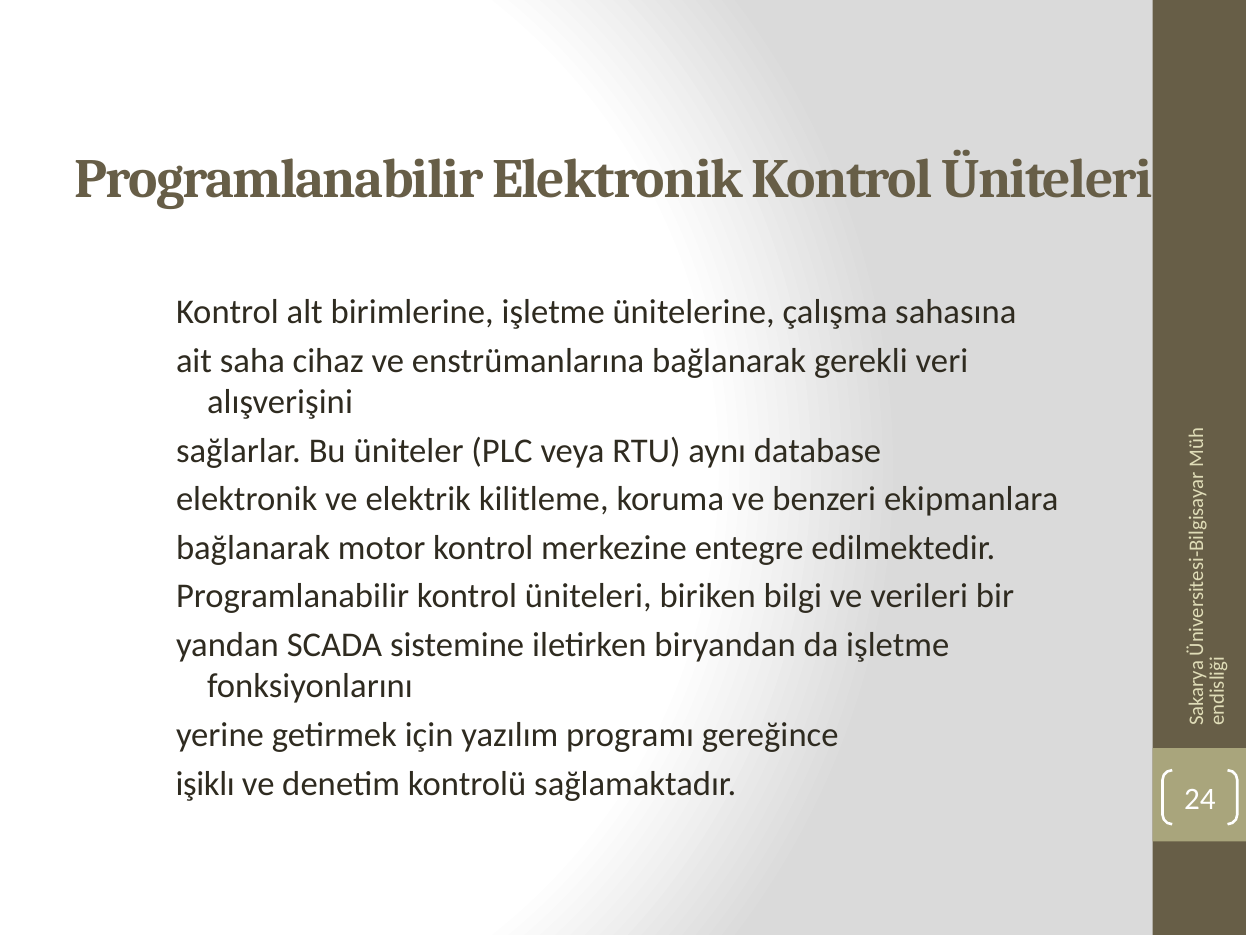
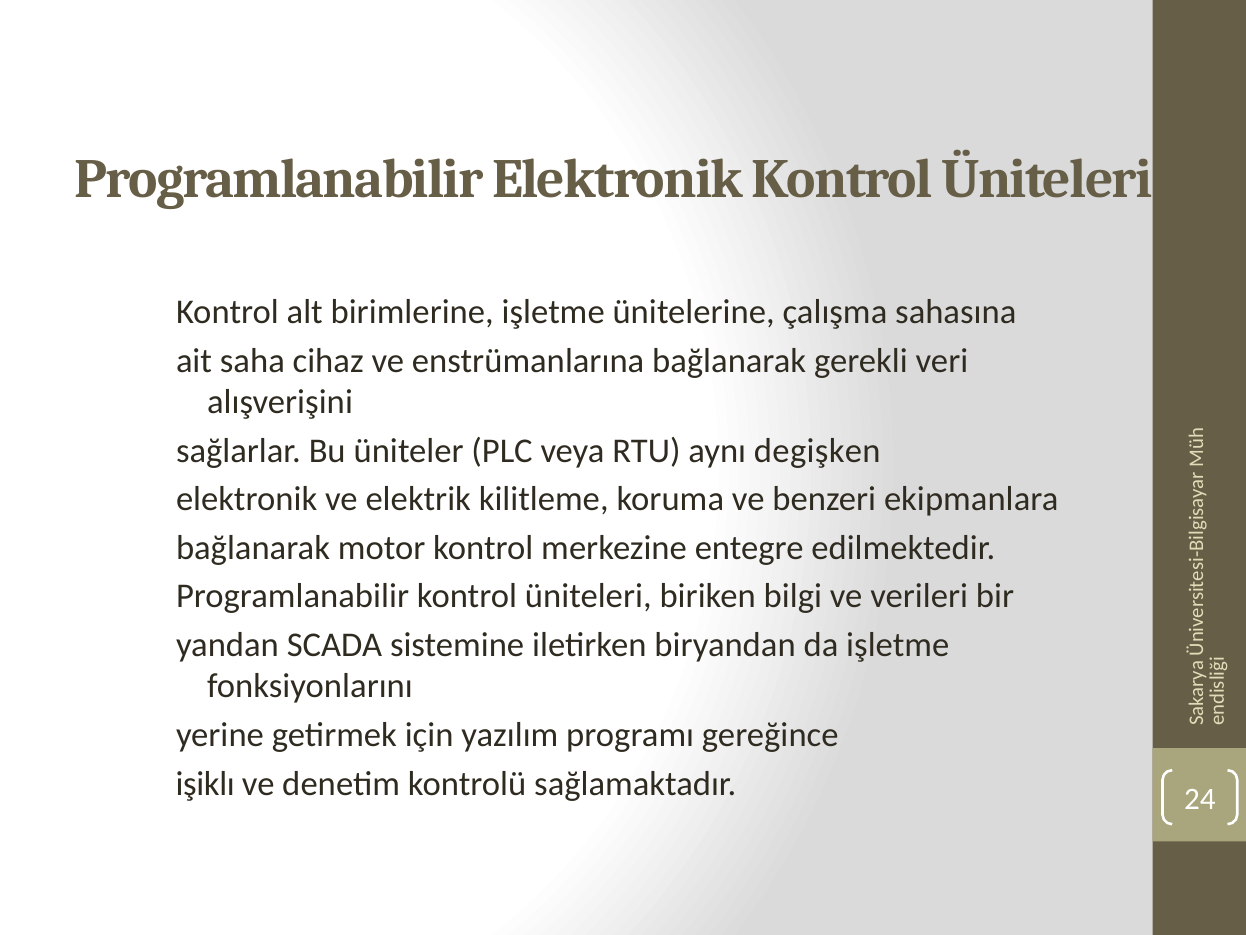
database: database -> degişken (817, 451)
